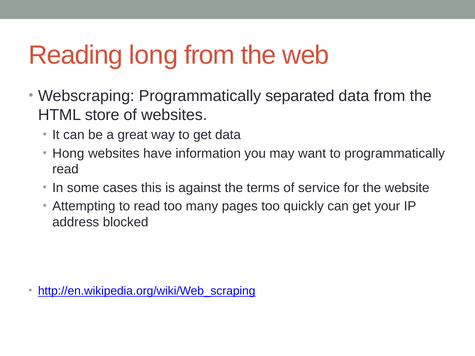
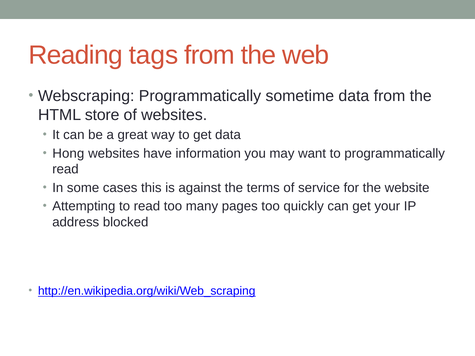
long: long -> tags (153, 55)
separated: separated -> sometime (300, 96)
